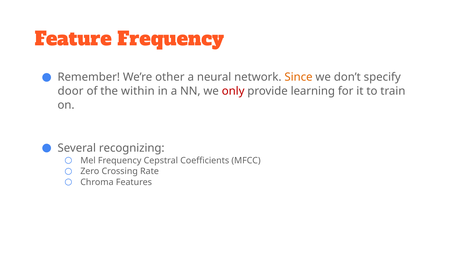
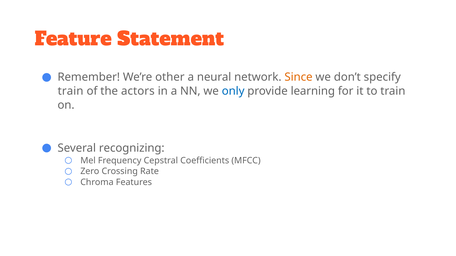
Feature Frequency: Frequency -> Statement (171, 39)
door: door -> train (71, 91)
within: within -> actors (138, 91)
only colour: red -> blue (233, 91)
